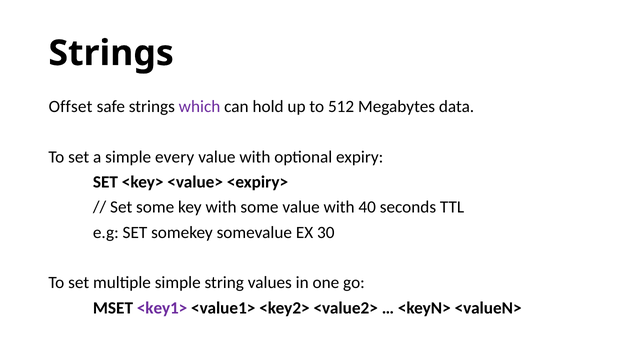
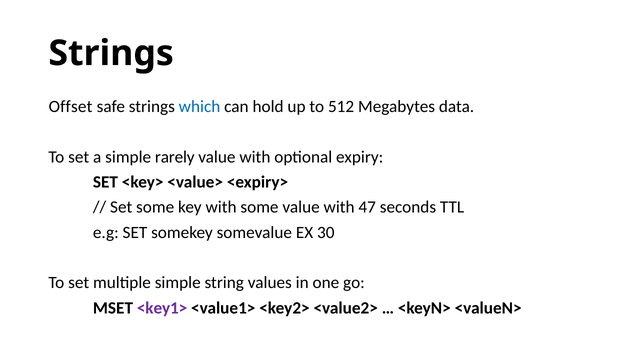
which colour: purple -> blue (200, 107)
every: every -> rarely (175, 157)
40: 40 -> 47 (367, 207)
